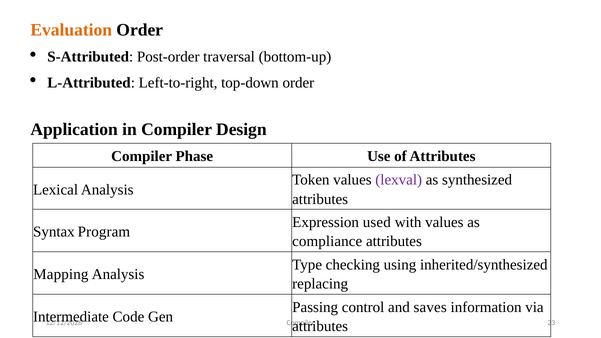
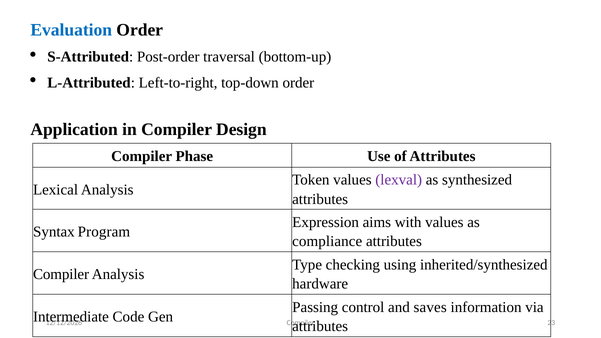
Evaluation colour: orange -> blue (71, 30)
used: used -> aims (377, 222)
Mapping: Mapping -> Compiler (61, 274)
replacing: replacing -> hardware (320, 284)
